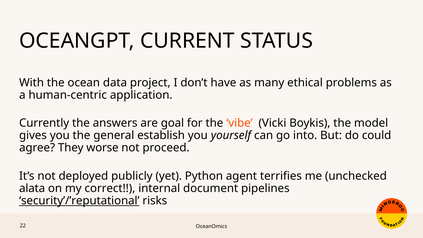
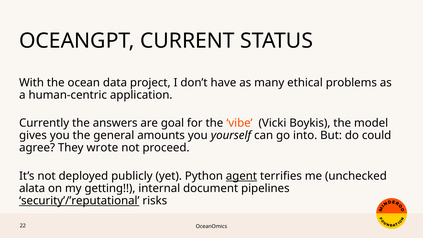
establish: establish -> amounts (161, 135)
worse: worse -> wrote (102, 148)
agent underline: none -> present (241, 176)
correct: correct -> getting (110, 188)
